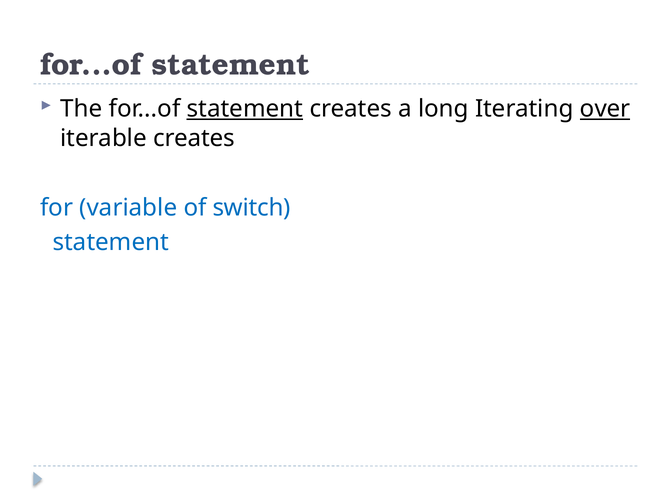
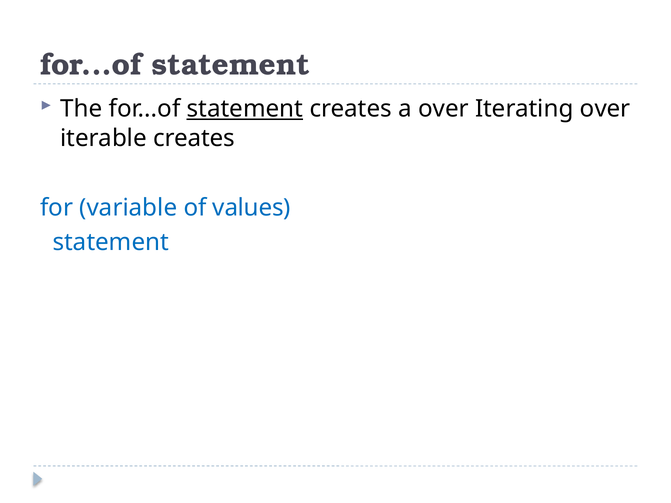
a long: long -> over (443, 109)
over underline: present -> none (605, 109)
switch: switch -> values (252, 208)
